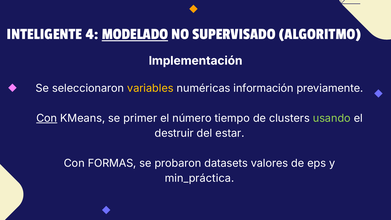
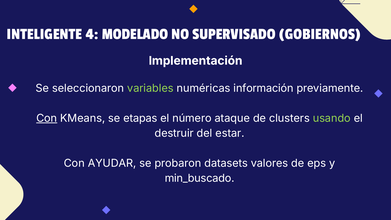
MODELADO underline: present -> none (135, 34)
ALGORITMO: ALGORITMO -> GOBIERNOS (320, 34)
variables colour: yellow -> light green (150, 88)
primer: primer -> etapas (140, 118)
tiempo: tiempo -> ataque (232, 118)
FORMAS: FORMAS -> AYUDAR (112, 163)
min_práctica: min_práctica -> min_buscado (200, 178)
